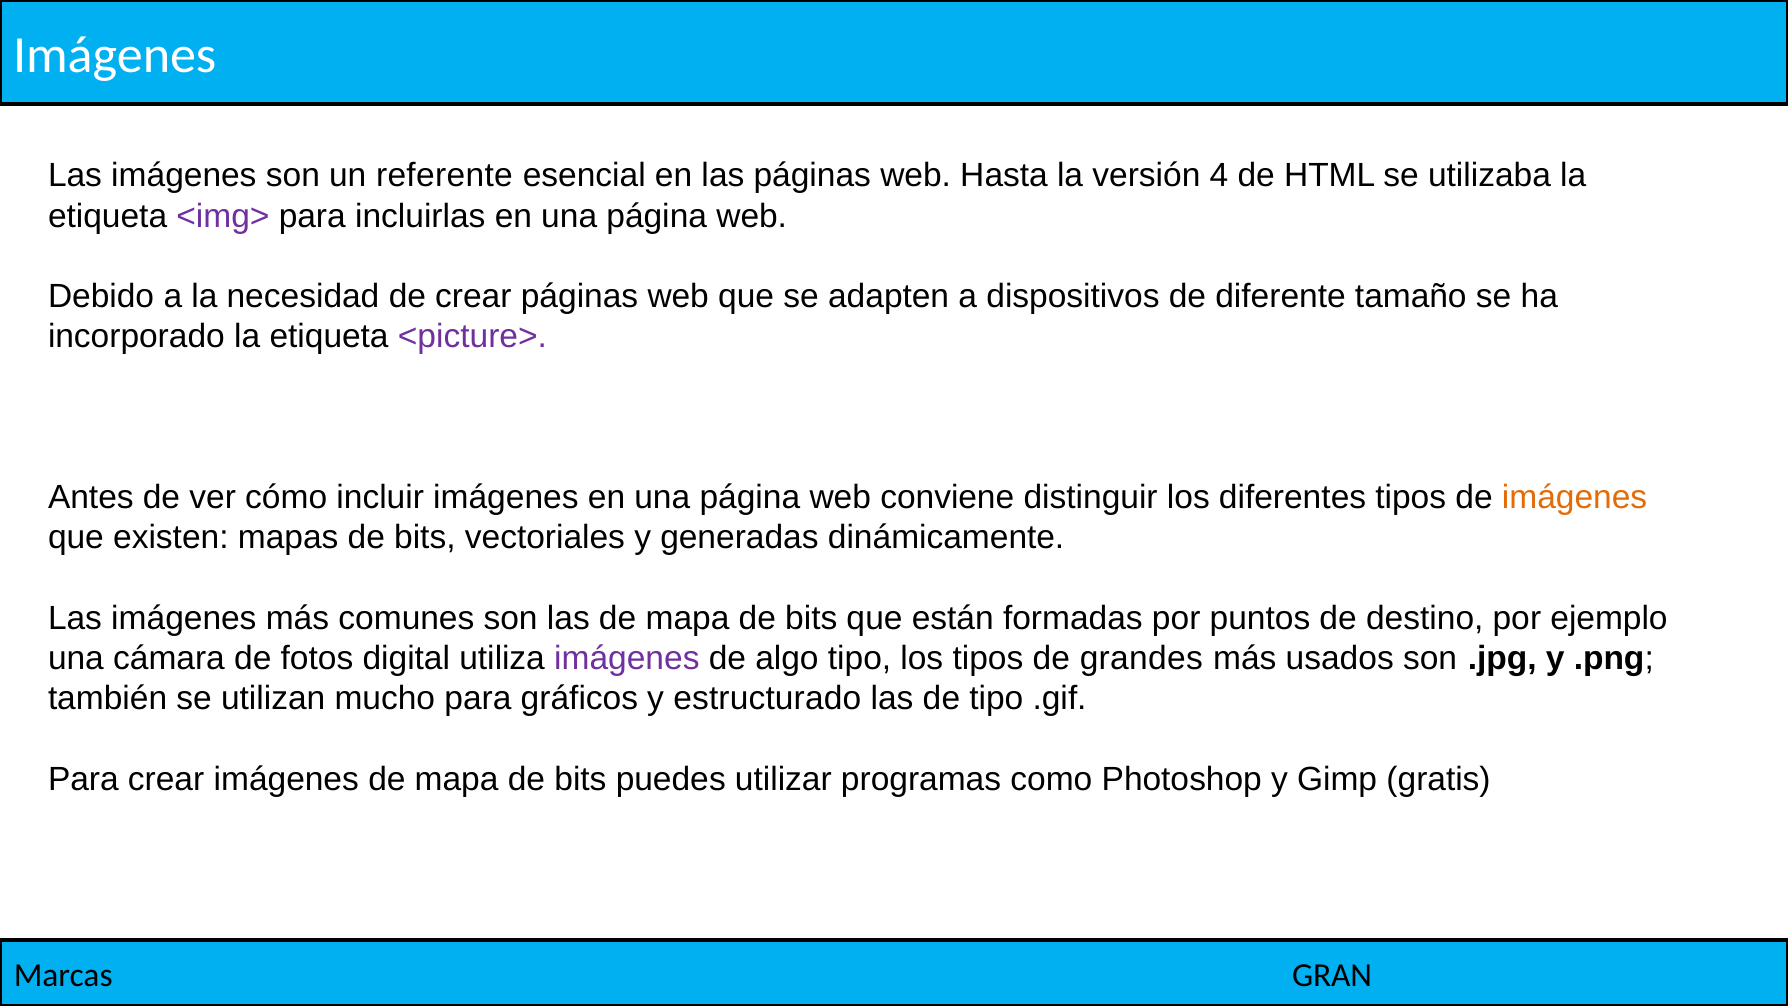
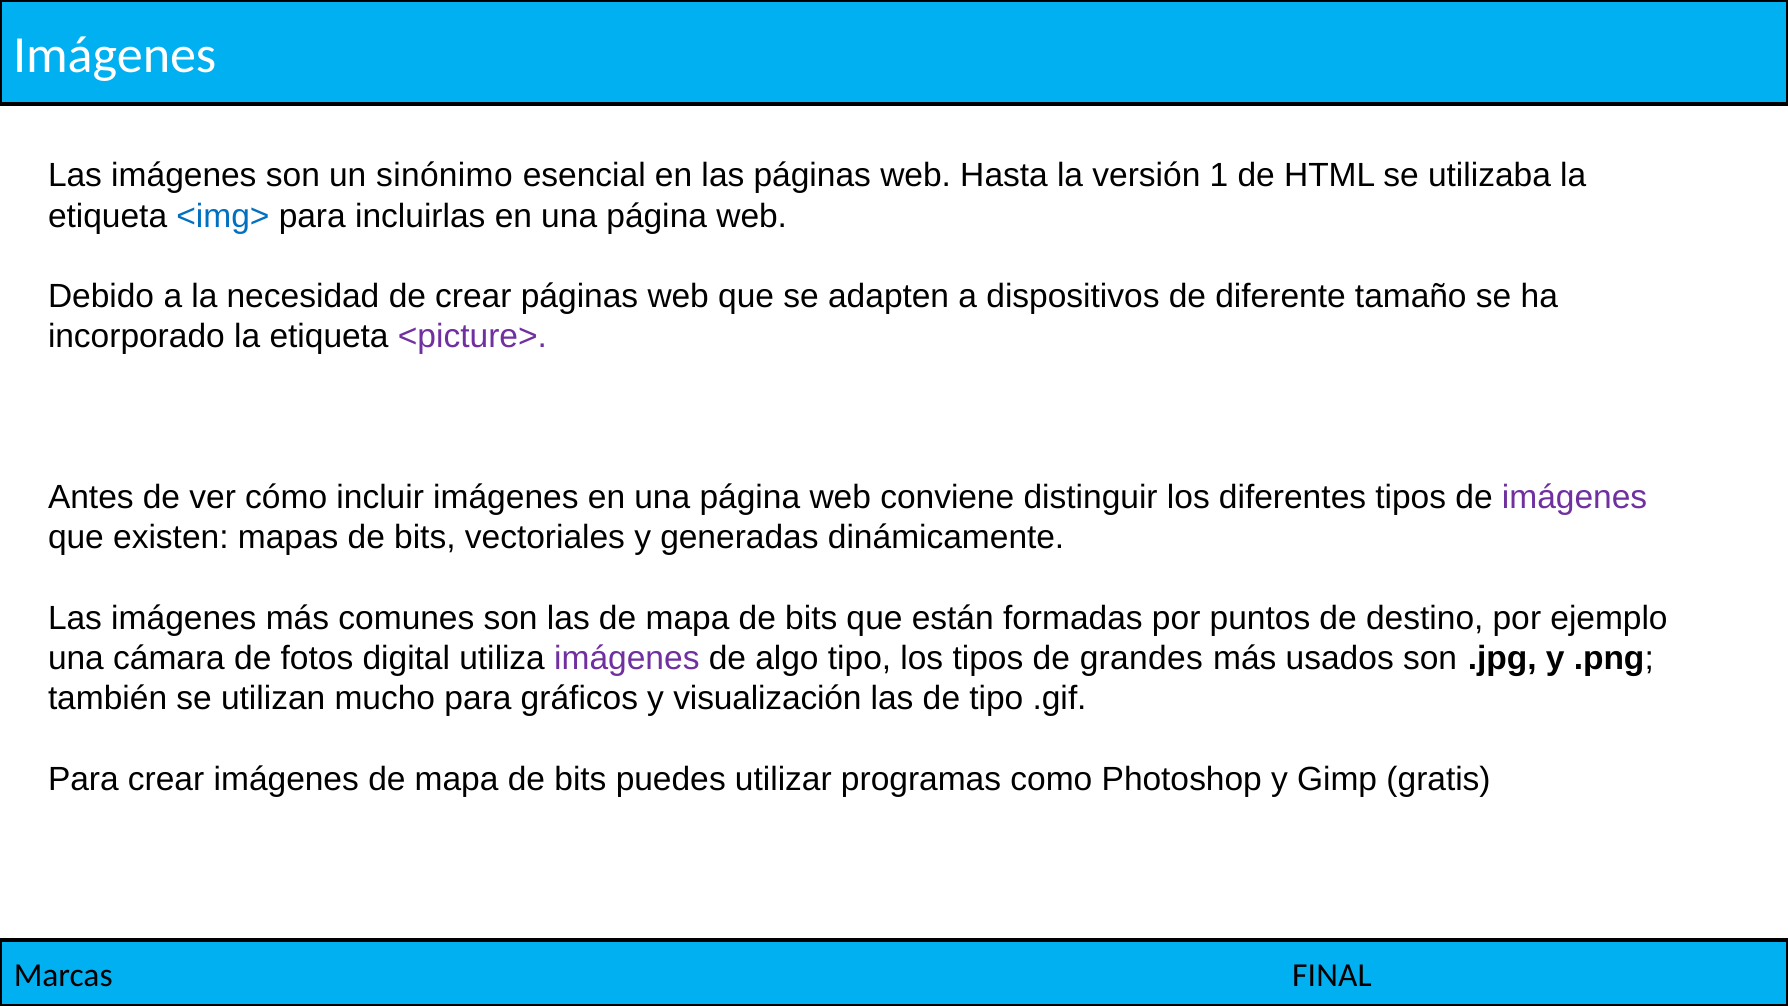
referente: referente -> sinónimo (444, 176)
4: 4 -> 1 (1219, 176)
<img> colour: purple -> blue (223, 216)
imágenes colour: orange -> purple (1575, 498)
estructurado: estructurado -> visualización (767, 699)
GRAN: GRAN -> FINAL (1332, 975)
